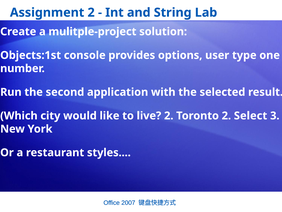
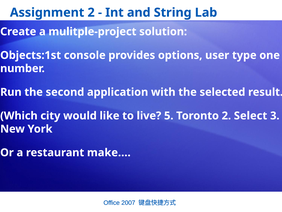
live 2: 2 -> 5 (169, 115)
styles: styles -> make (109, 152)
